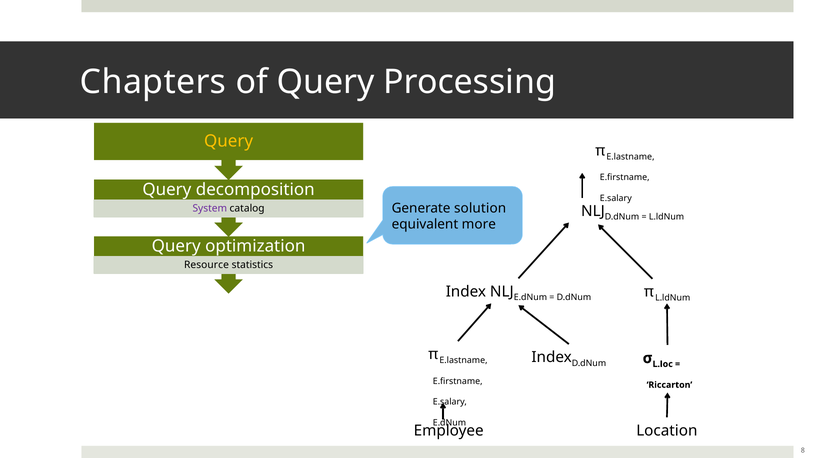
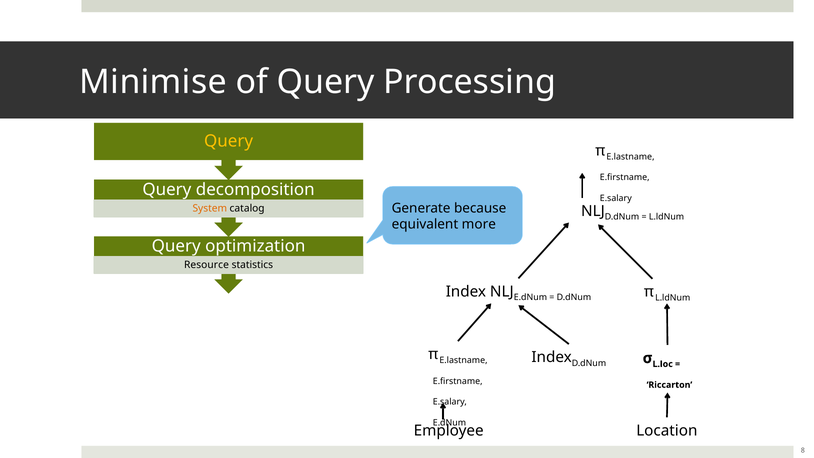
Chapters: Chapters -> Minimise (153, 82)
solution: solution -> because (480, 208)
System colour: purple -> orange (210, 208)
